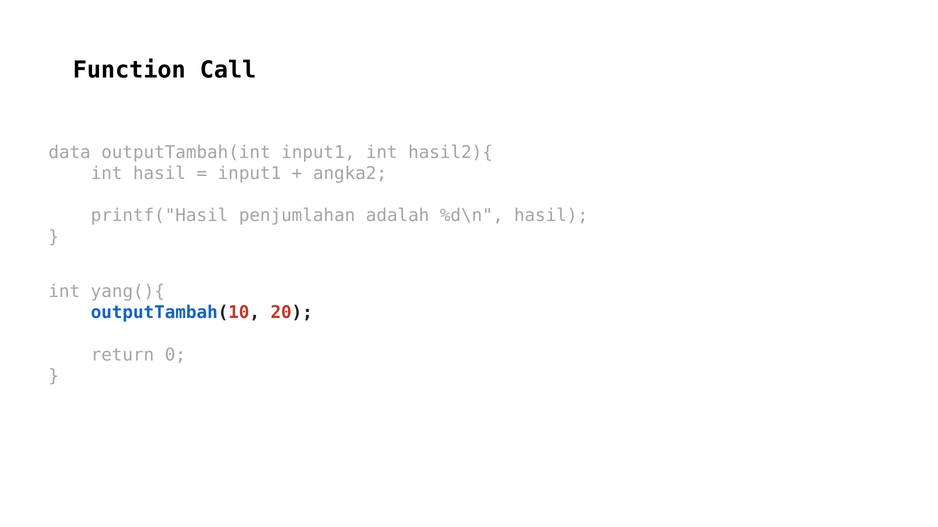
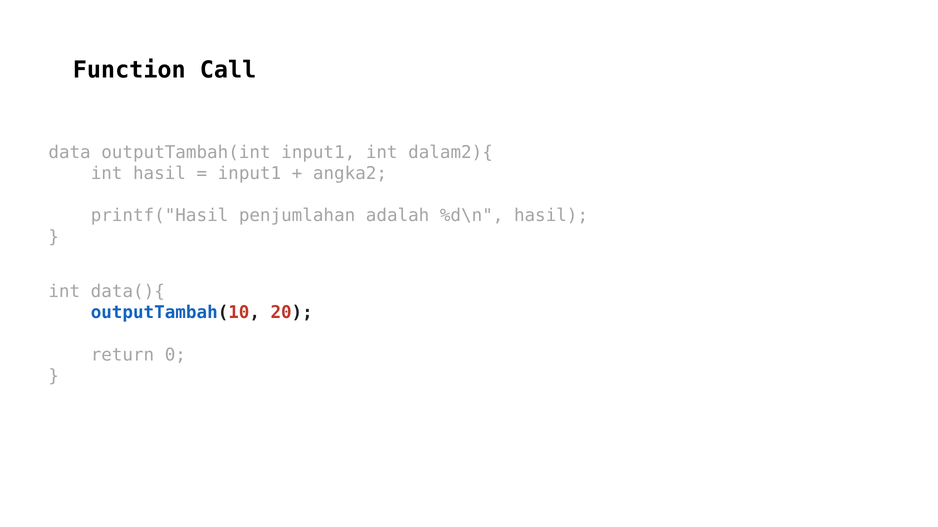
hasil2){: hasil2){ -> dalam2){ (451, 153)
yang(){: yang(){ -> data(){ (128, 292)
